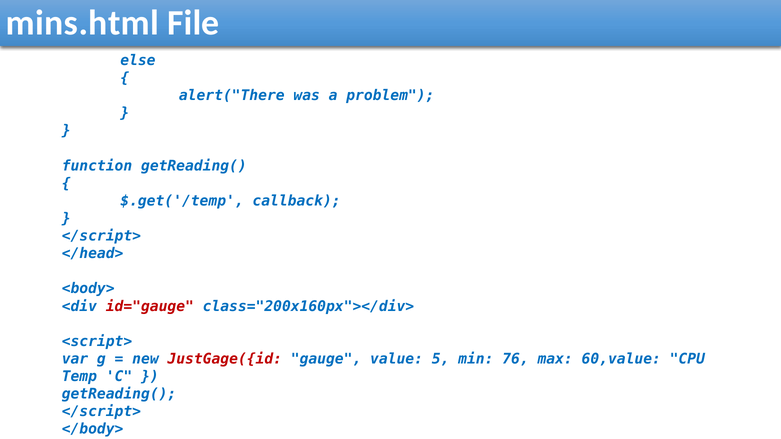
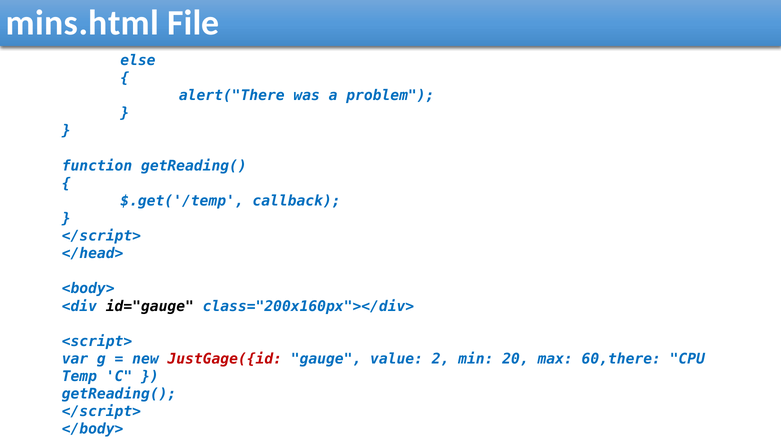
id="gauge colour: red -> black (150, 306)
5: 5 -> 2 (441, 359)
76: 76 -> 20 (516, 359)
60,value: 60,value -> 60,there (621, 359)
